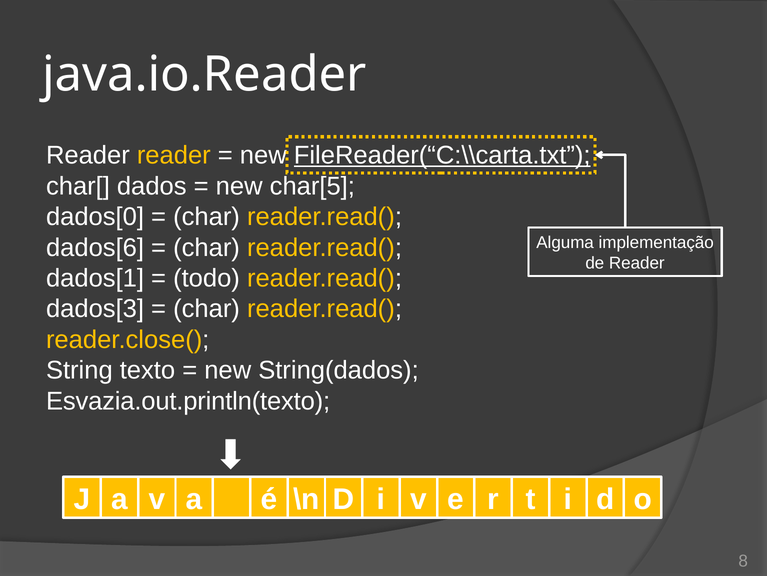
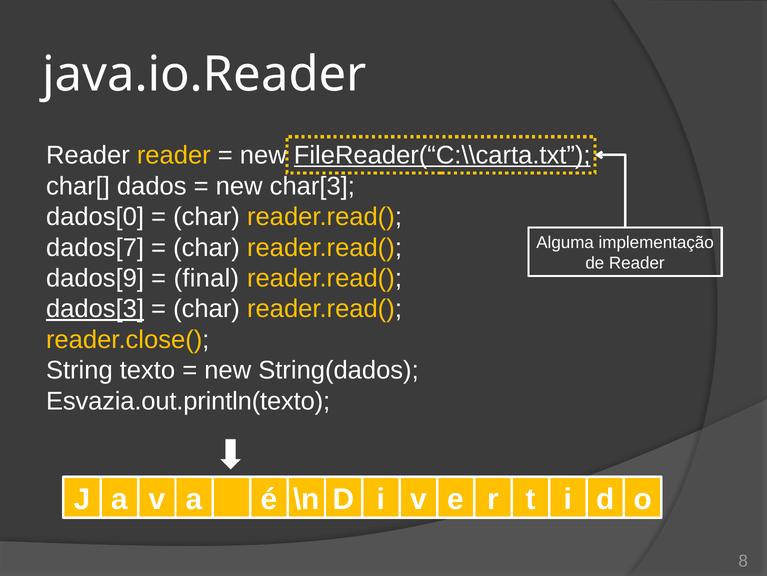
char[5: char[5 -> char[3 (312, 186)
dados[6: dados[6 -> dados[7 (95, 247)
dados[1: dados[1 -> dados[9 (95, 278)
todo: todo -> final (206, 278)
dados[3 underline: none -> present (95, 309)
